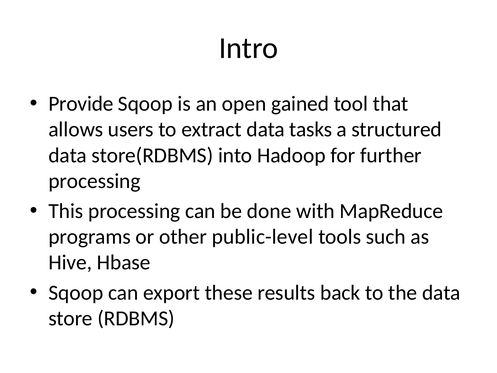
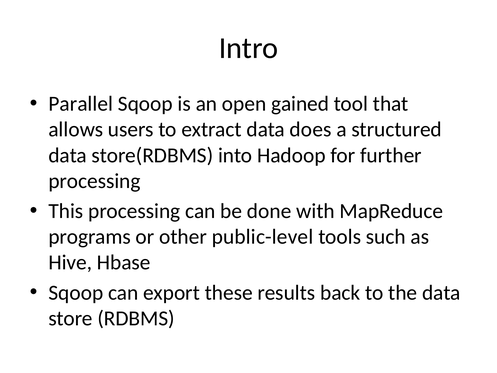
Provide: Provide -> Parallel (81, 104)
tasks: tasks -> does (311, 129)
